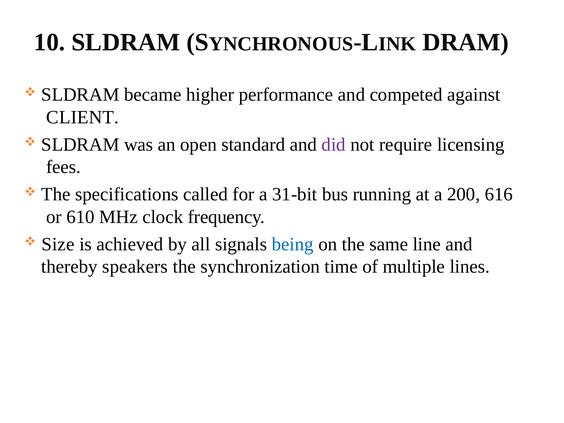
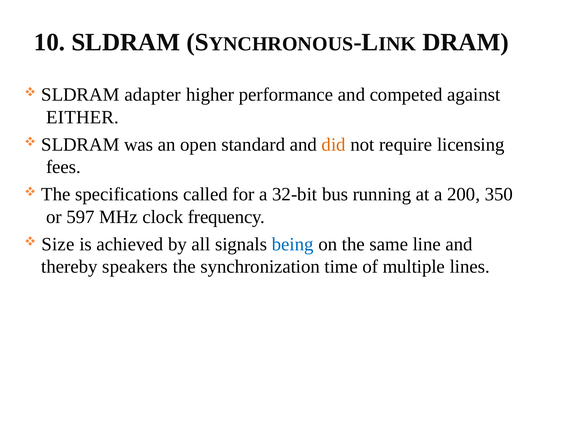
became: became -> adapter (153, 95)
CLIENT: CLIENT -> EITHER (83, 117)
did colour: purple -> orange (334, 144)
31-bit: 31-bit -> 32-bit (295, 194)
616: 616 -> 350 (499, 194)
610: 610 -> 597 (80, 217)
